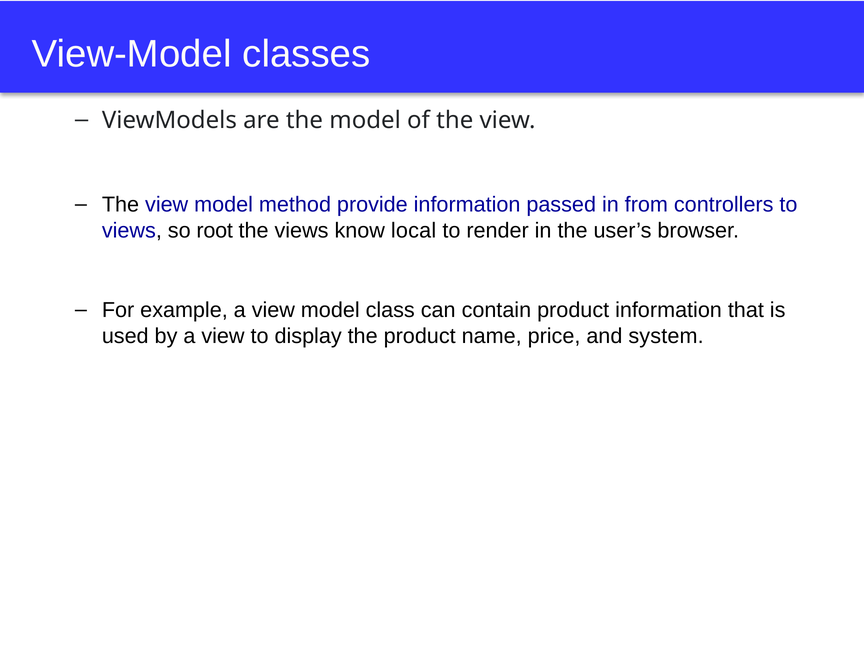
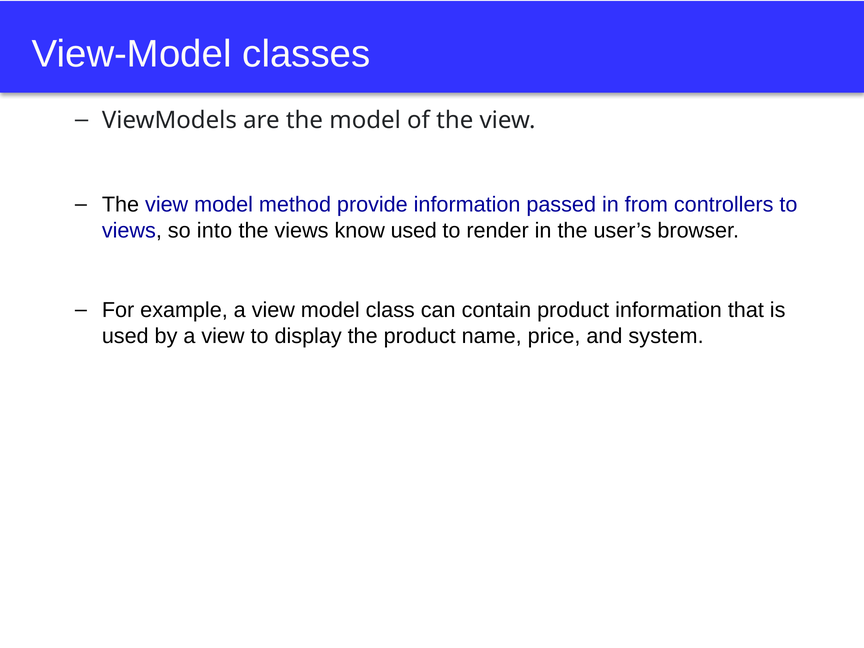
root: root -> into (214, 230)
know local: local -> used (414, 230)
